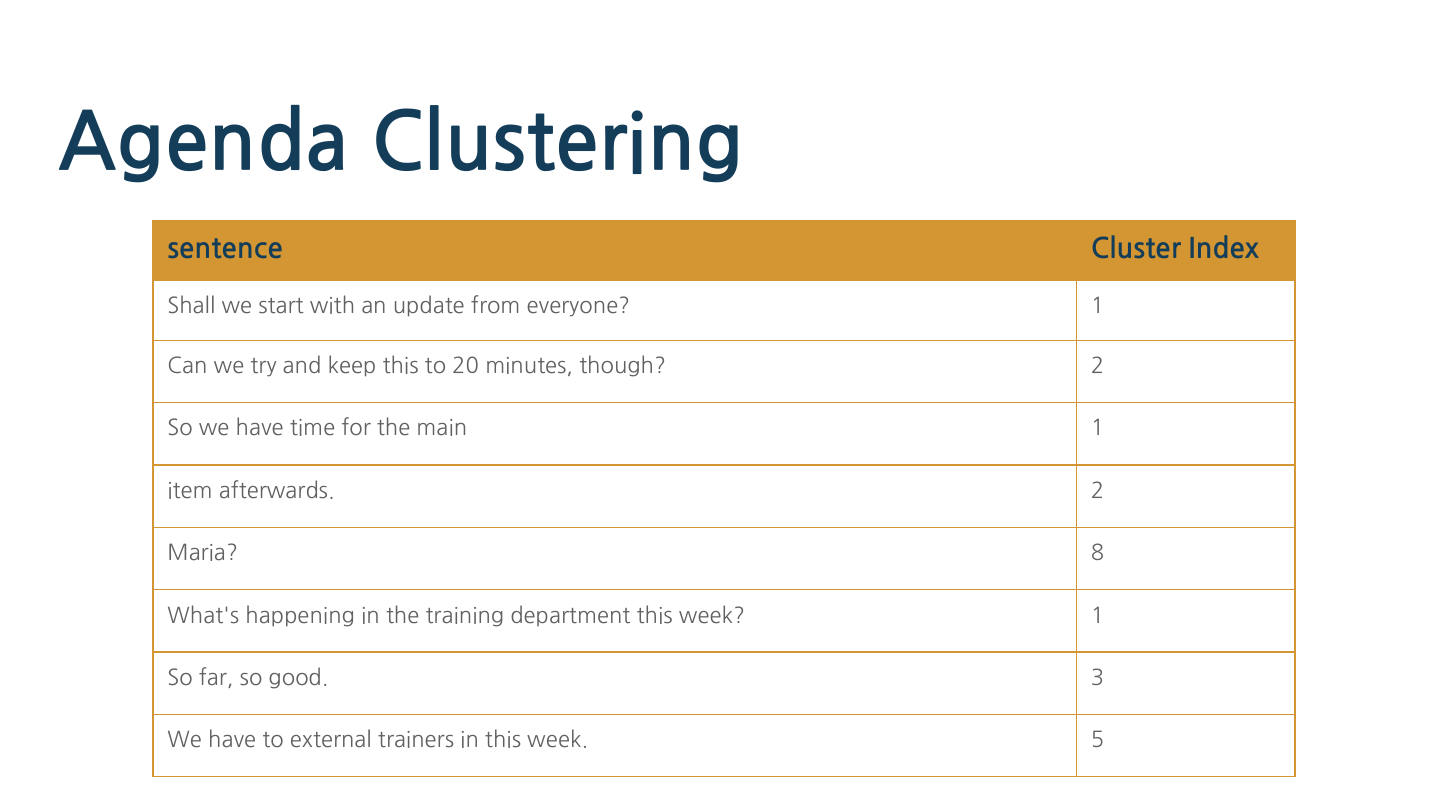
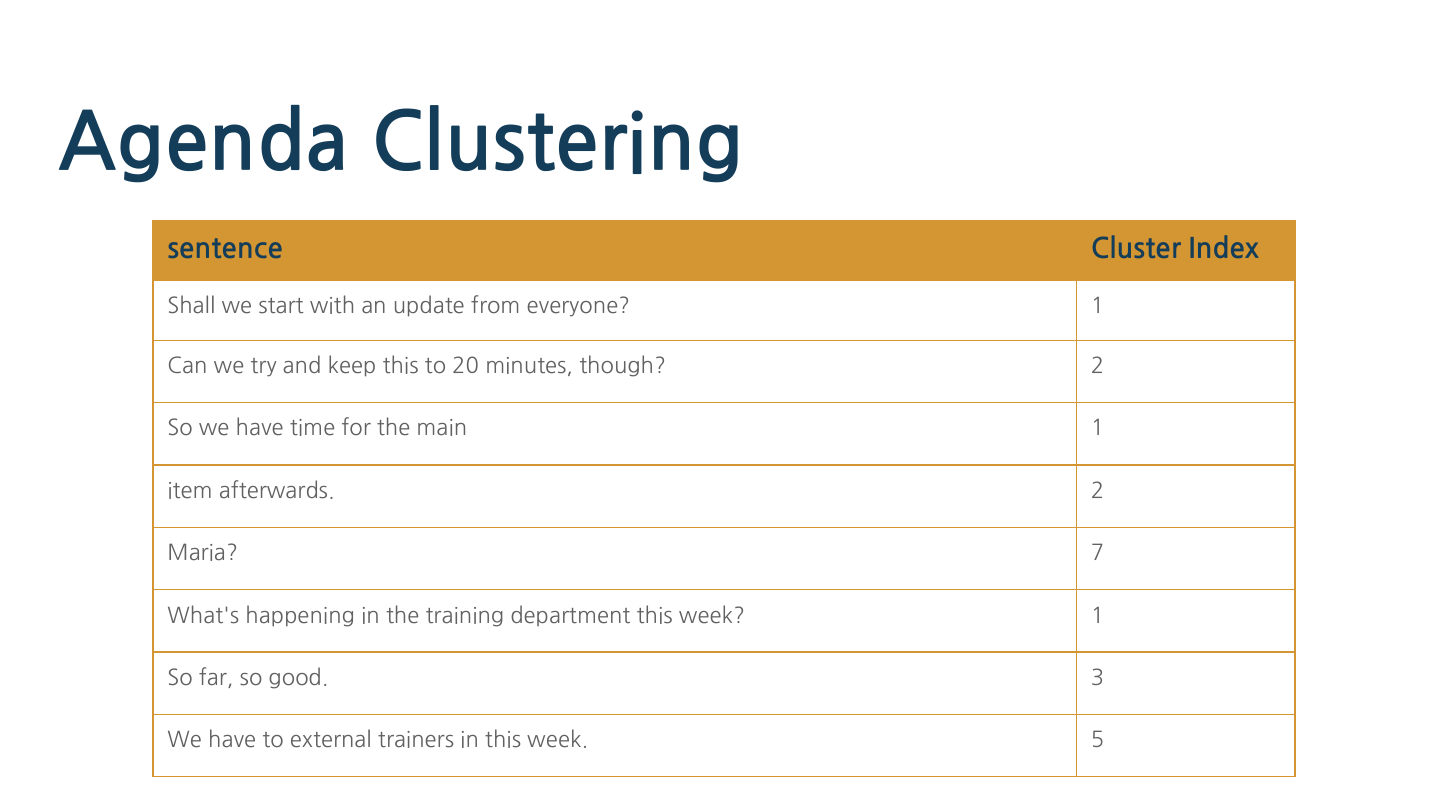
8: 8 -> 7 (1098, 553)
